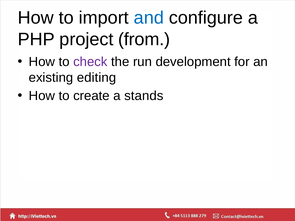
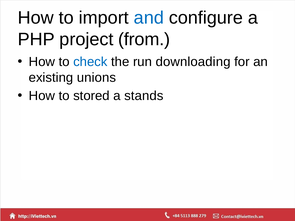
check colour: purple -> blue (90, 62)
development: development -> downloading (193, 62)
editing: editing -> unions (96, 78)
create: create -> stored (91, 96)
